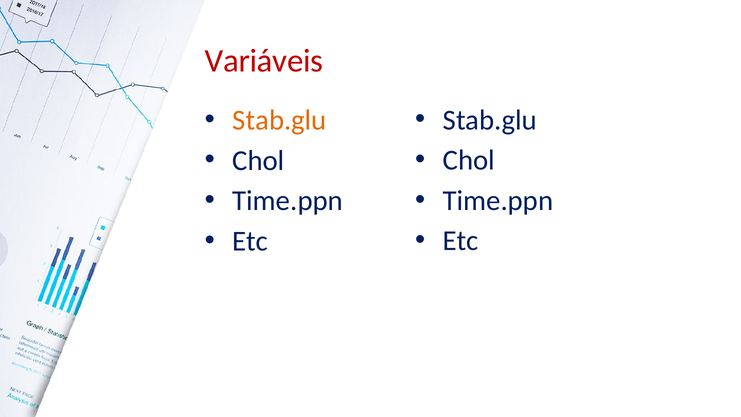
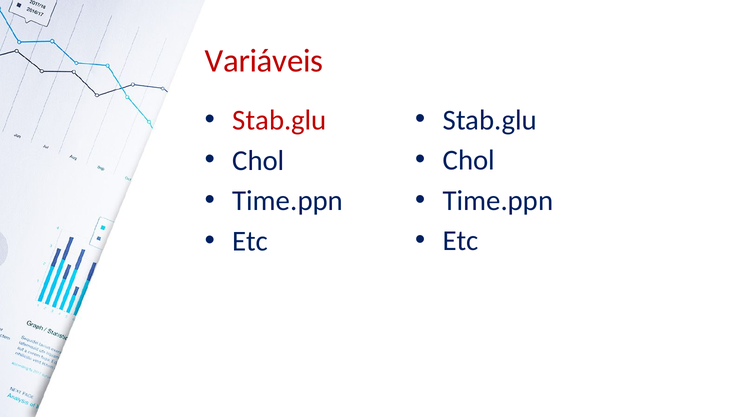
Stab.glu colour: orange -> red (280, 120)
